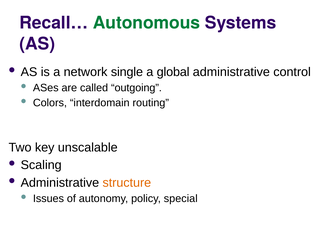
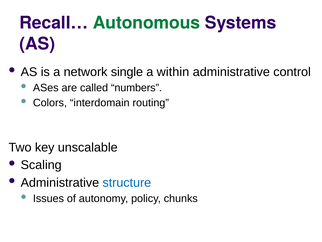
global: global -> within (173, 72)
outgoing: outgoing -> numbers (136, 88)
structure colour: orange -> blue (127, 182)
special: special -> chunks (181, 198)
